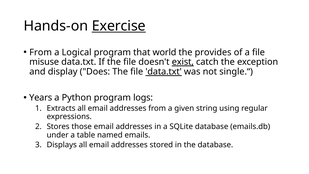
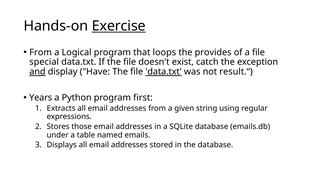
world: world -> loops (164, 52)
misuse: misuse -> special (44, 62)
exist underline: present -> none (183, 62)
and underline: none -> present (37, 72)
Does: Does -> Have (95, 72)
single.“: single.“ -> result.“ (236, 72)
logs: logs -> first (143, 98)
